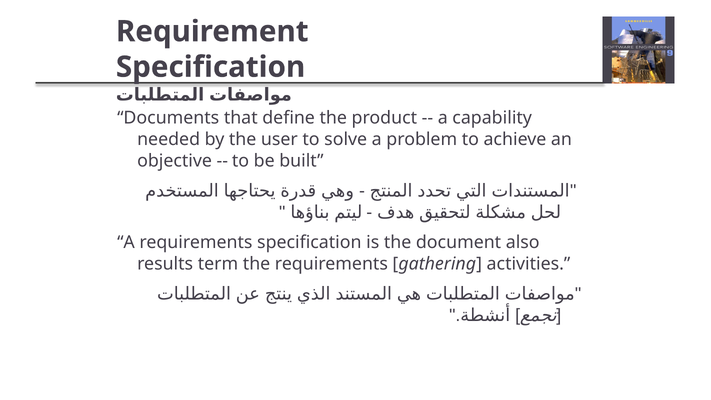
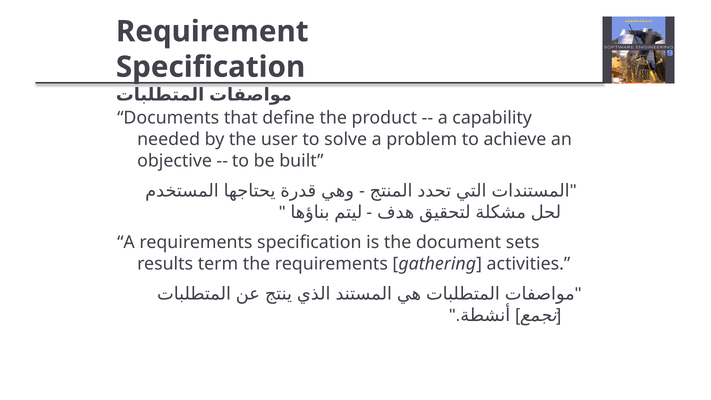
also: also -> sets (523, 242)
